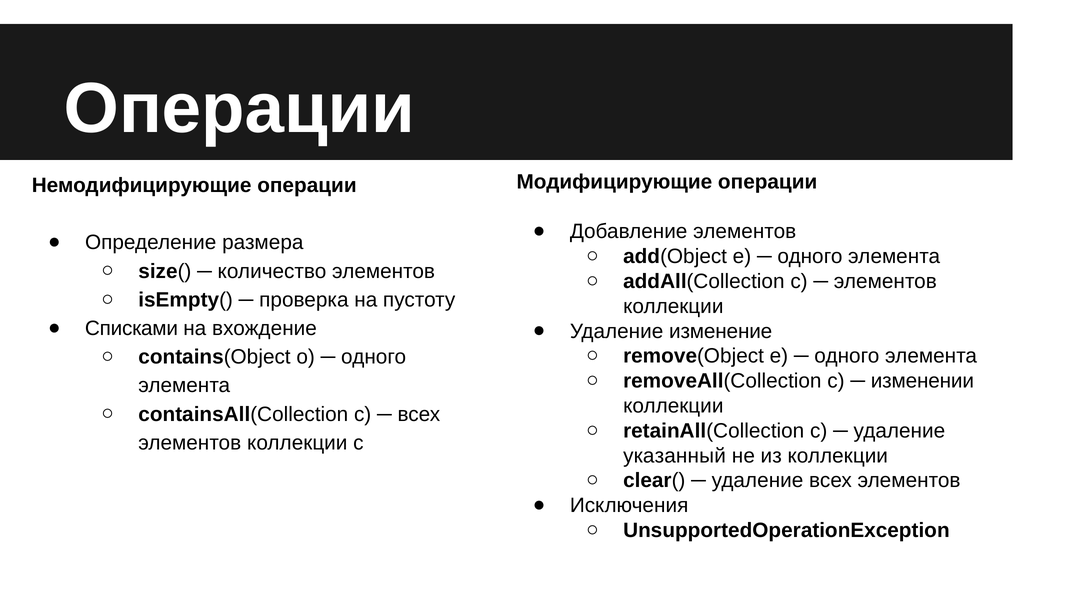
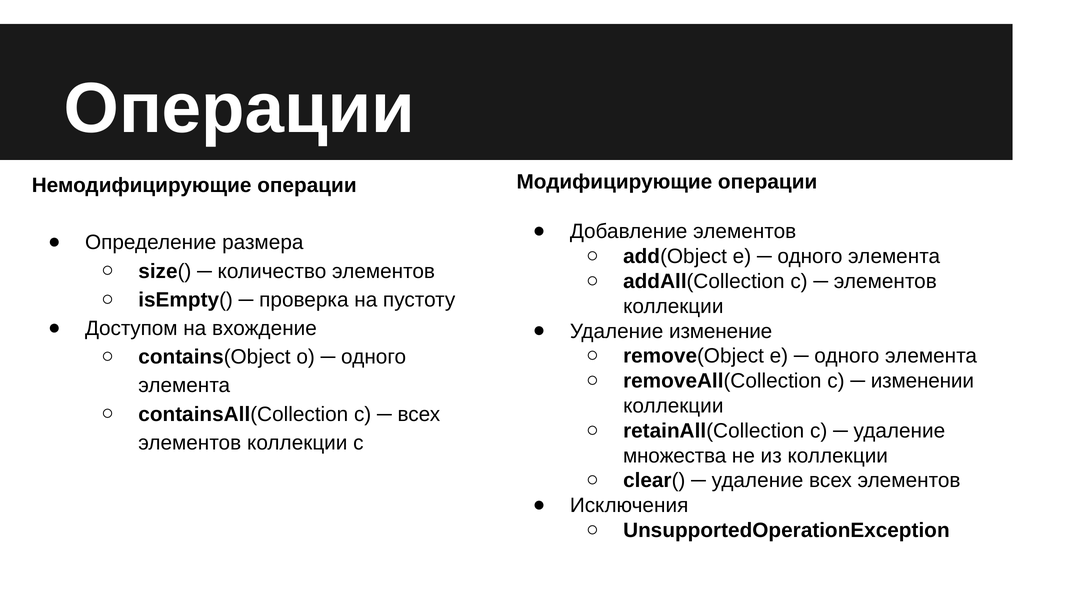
Списками: Списками -> Доступом (131, 328)
указанный: указанный -> множества (675, 455)
